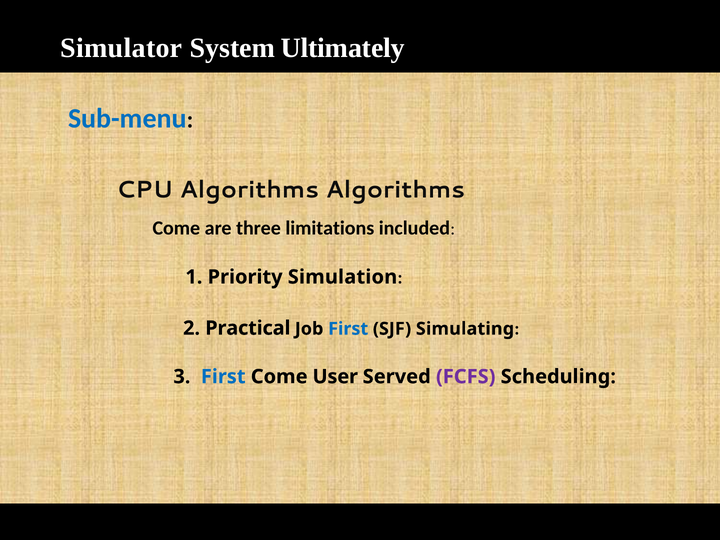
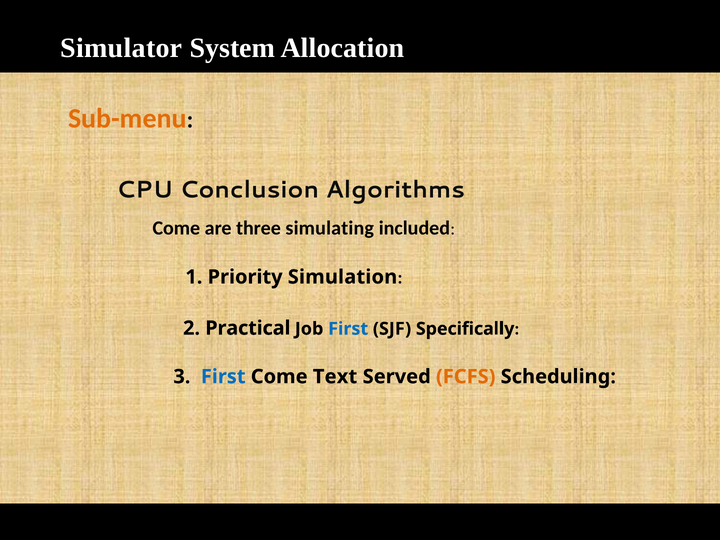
Ultimately: Ultimately -> Allocation (343, 48)
Sub-menu colour: blue -> orange (127, 118)
CPU Algorithms: Algorithms -> Conclusion (249, 190)
limitations: limitations -> simulating (330, 228)
Simulating: Simulating -> Specifically (465, 329)
User: User -> Text (335, 377)
FCFS colour: purple -> orange (466, 377)
